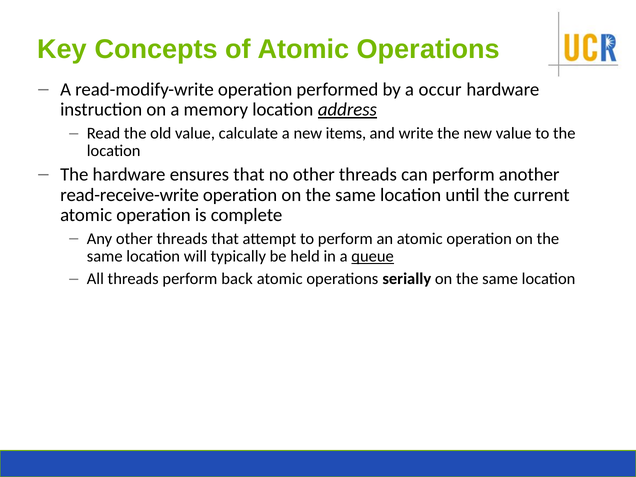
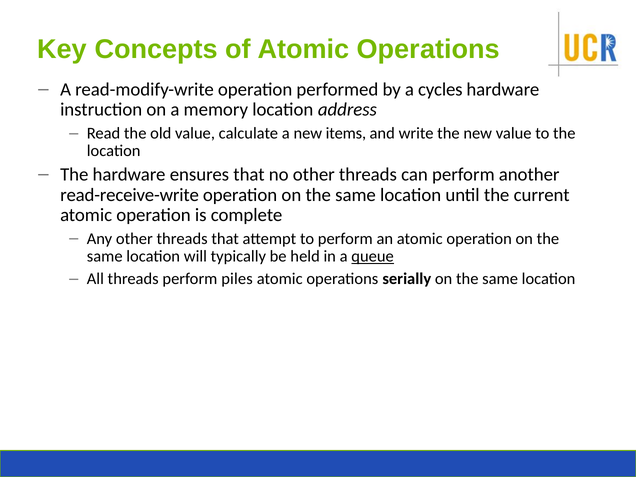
occur: occur -> cycles (440, 89)
address underline: present -> none (347, 110)
back: back -> piles (237, 279)
